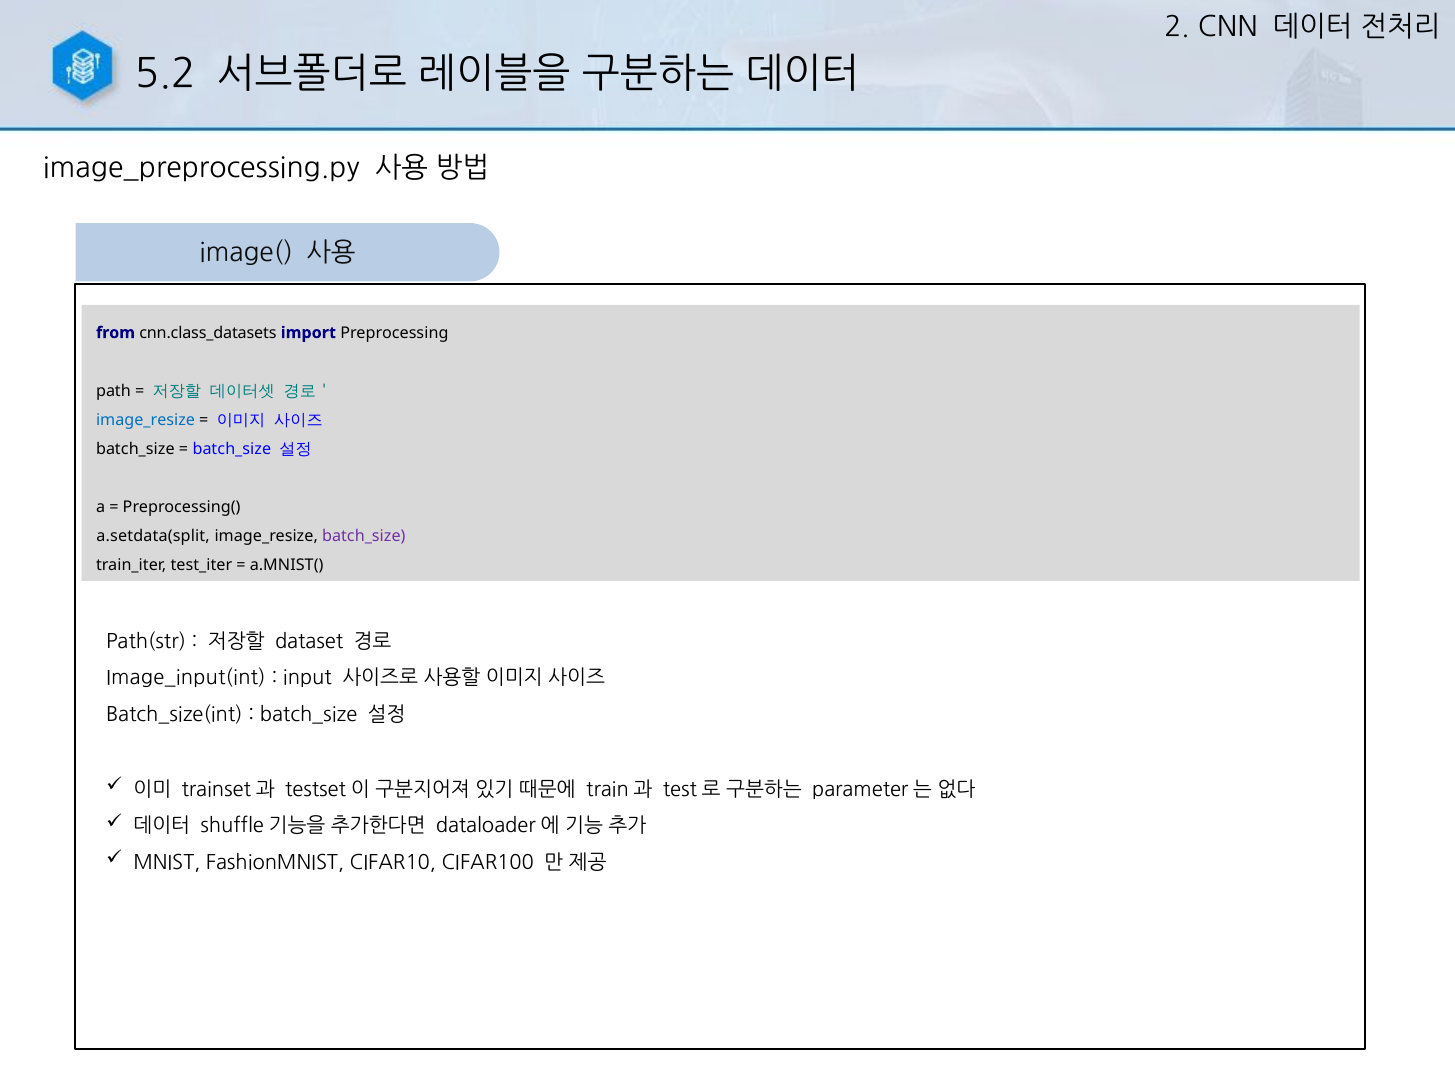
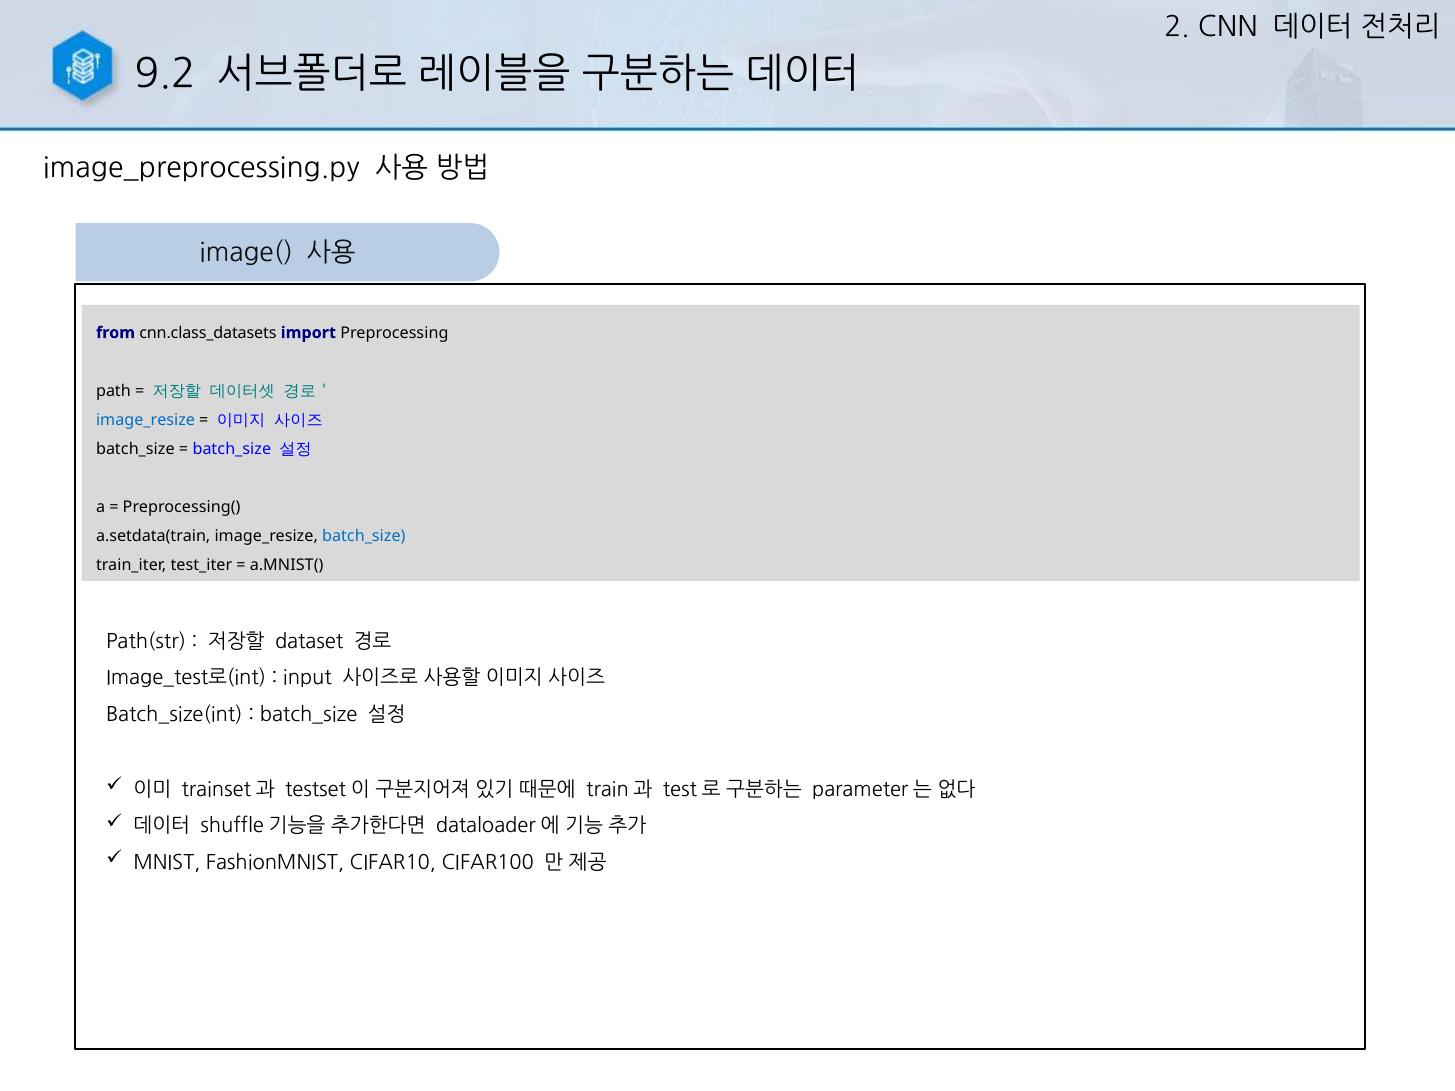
5.2: 5.2 -> 9.2 (165, 74)
a.setdata(split: a.setdata(split -> a.setdata(train (153, 536)
batch_size colour: purple -> blue (364, 536)
Image_input(int: Image_input(int -> Image_test로(int (186, 678)
